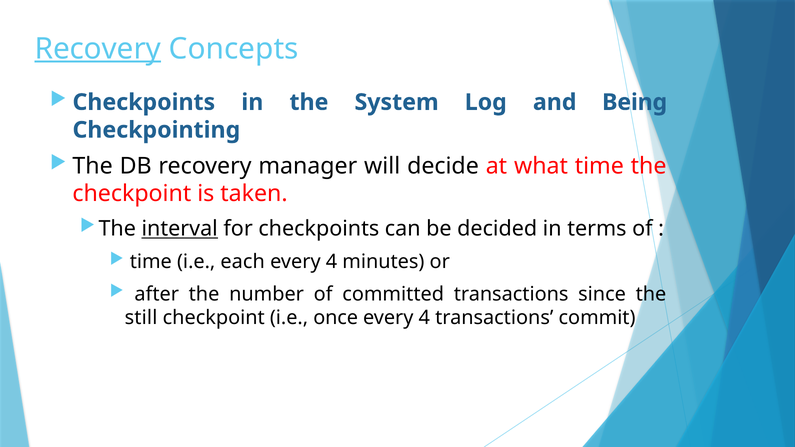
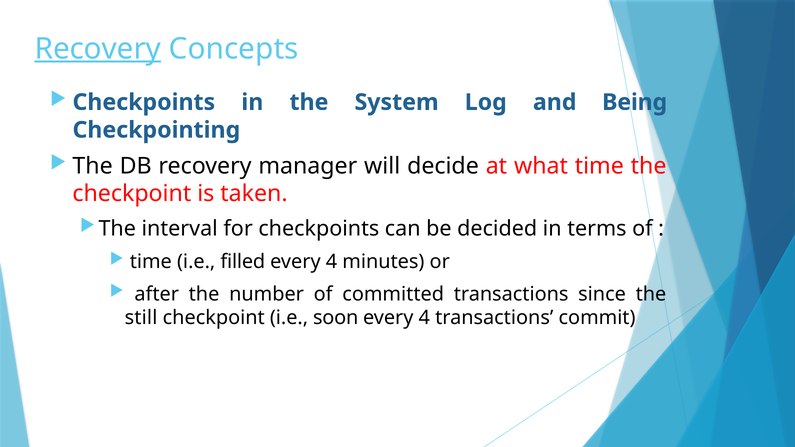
interval underline: present -> none (180, 229)
each: each -> filled (243, 262)
once: once -> soon (336, 318)
